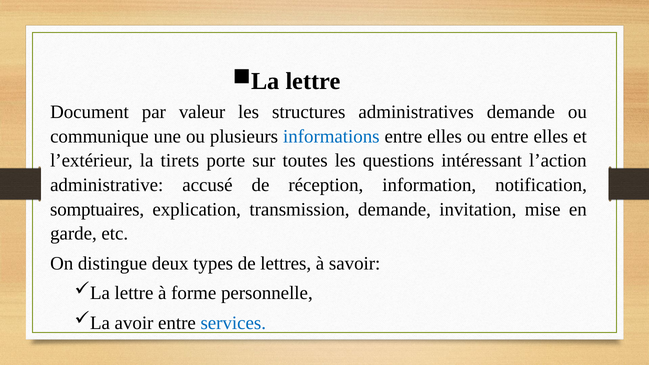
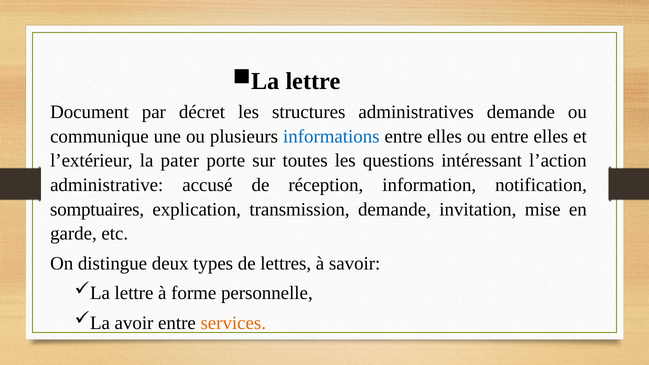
valeur: valeur -> décret (202, 112)
tirets: tirets -> pater (180, 161)
services colour: blue -> orange (233, 323)
